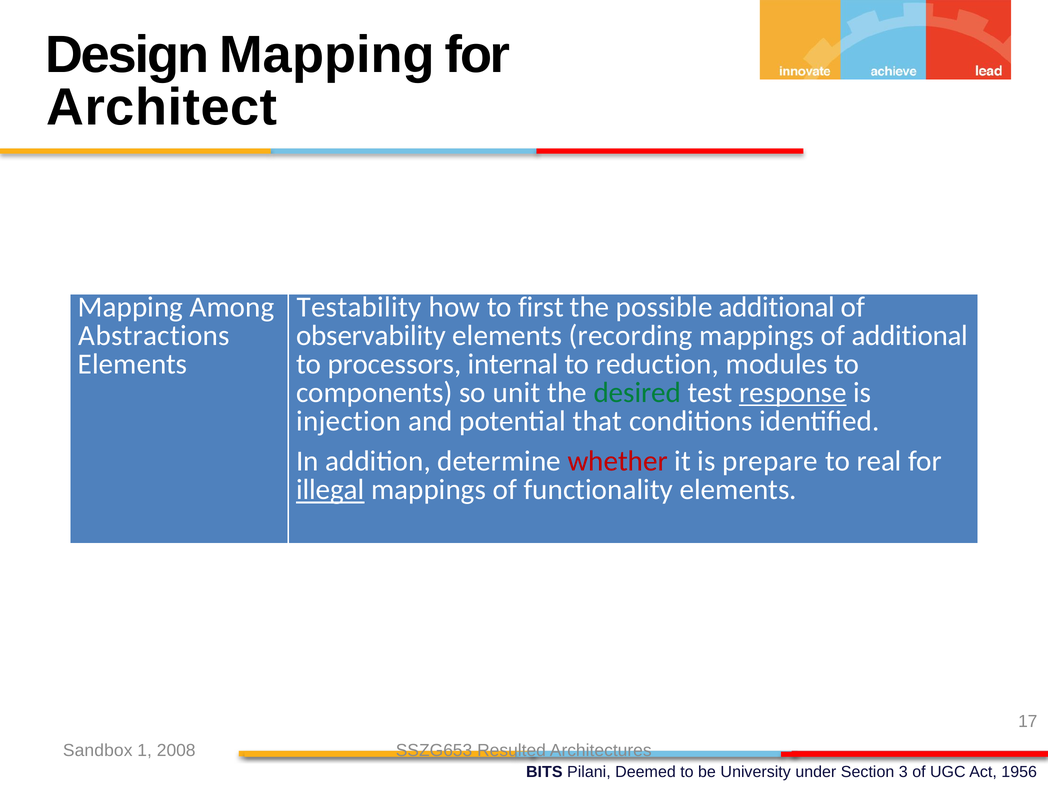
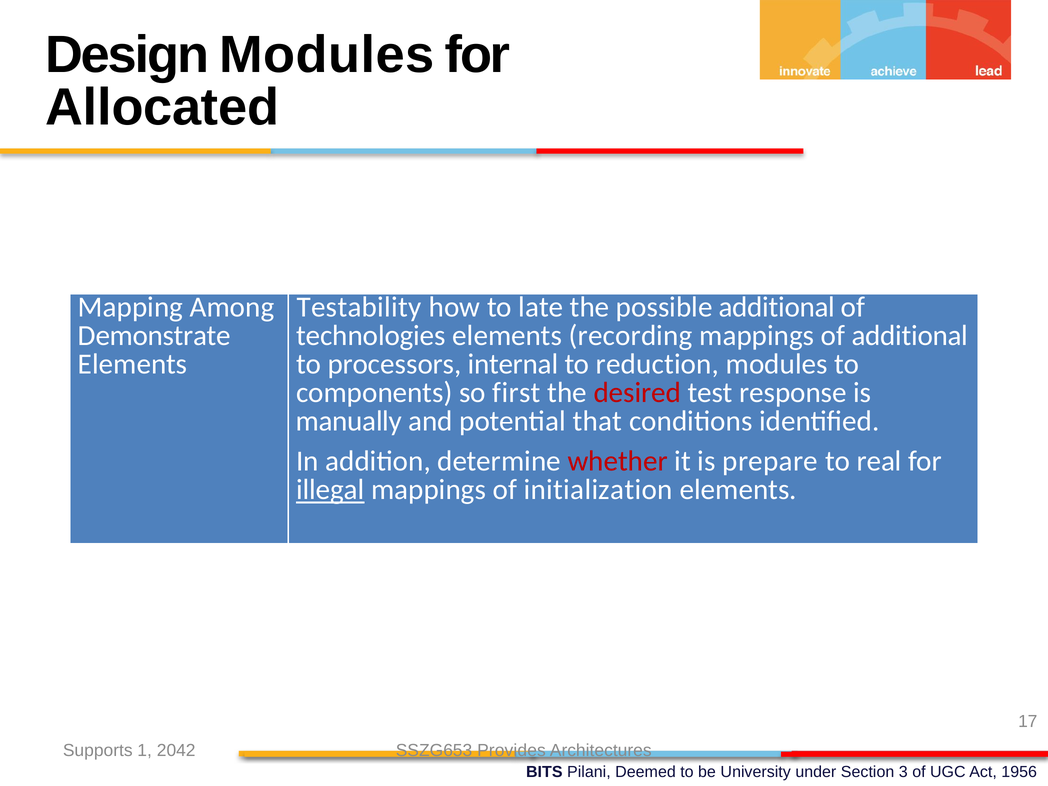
Design Mapping: Mapping -> Modules (327, 55)
Architect: Architect -> Allocated (162, 108)
first: first -> late (541, 307)
Abstractions: Abstractions -> Demonstrate (154, 336)
observability: observability -> technologies (371, 336)
unit: unit -> first (516, 393)
desired colour: green -> red (637, 393)
response underline: present -> none (793, 393)
injection: injection -> manually (349, 421)
functionality: functionality -> initialization (598, 490)
Sandbox: Sandbox -> Supports (98, 751)
2008: 2008 -> 2042 (176, 751)
Resulted: Resulted -> Provides (511, 751)
